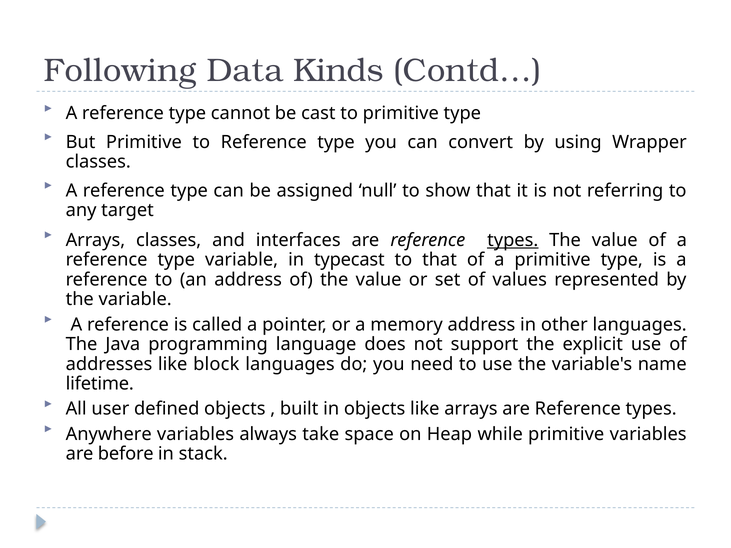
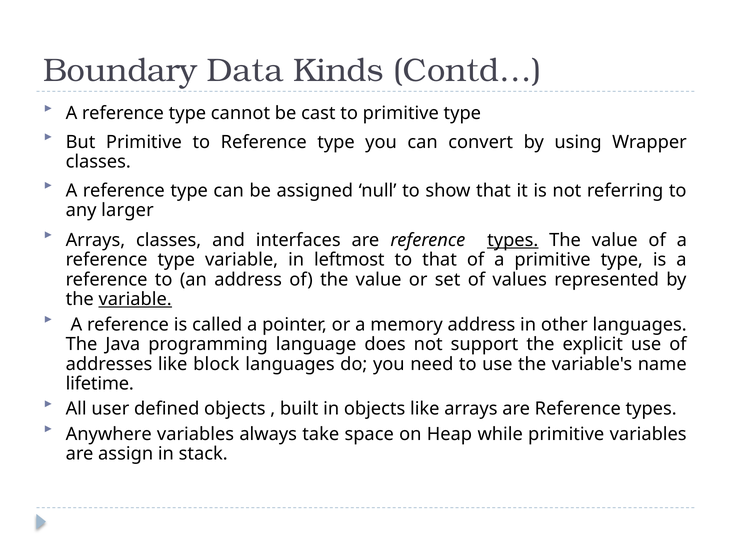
Following: Following -> Boundary (120, 71)
target: target -> larger (127, 210)
typecast: typecast -> leftmost (349, 260)
variable underline: none -> present (135, 299)
before: before -> assign (126, 454)
